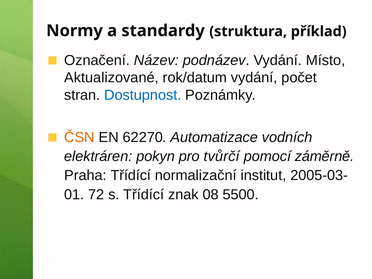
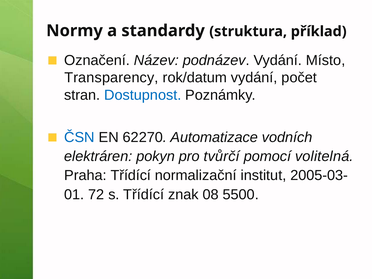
Aktualizované: Aktualizované -> Transparency (111, 78)
ČSN colour: orange -> blue (79, 137)
záměrně: záměrně -> volitelná (324, 156)
